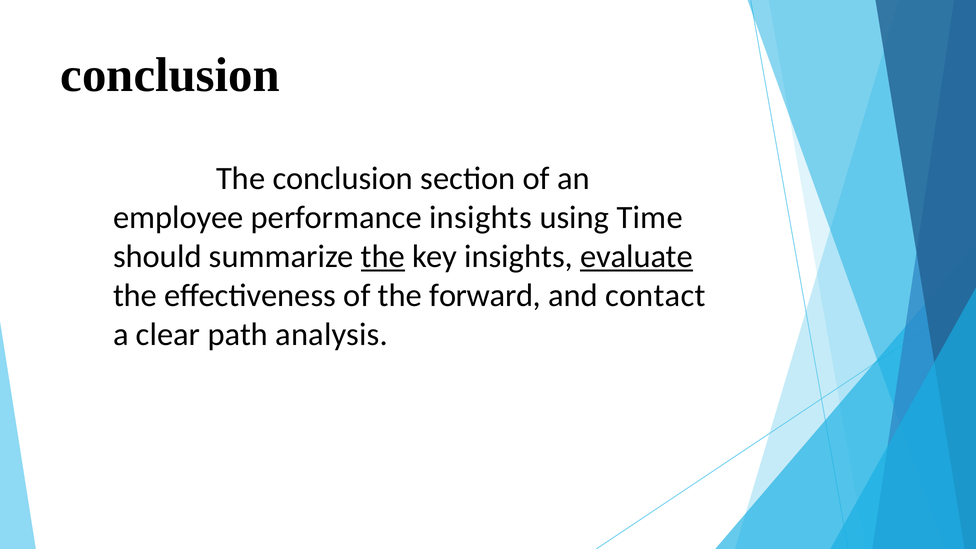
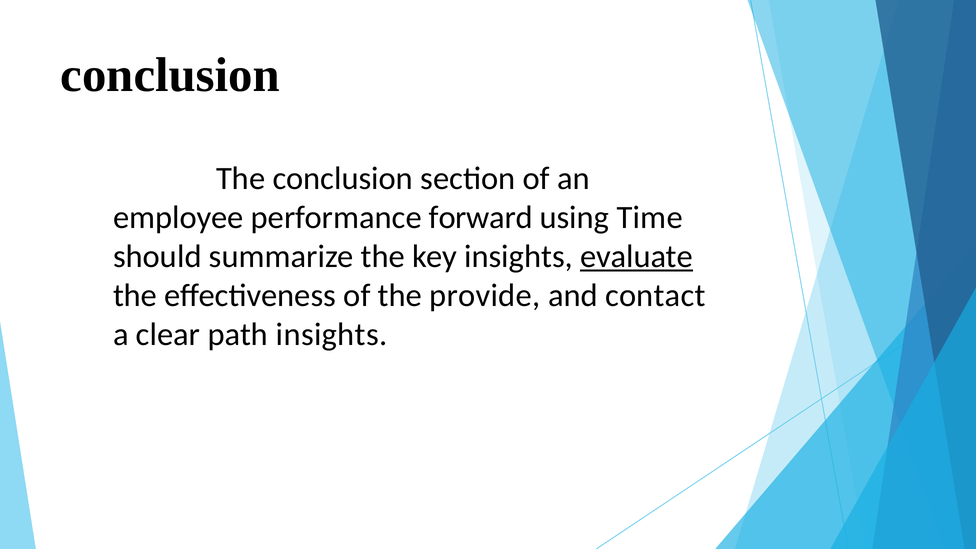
performance insights: insights -> forward (481, 217)
the underline: present -> none (383, 256)
forward: forward -> provide (485, 295)
path analysis: analysis -> insights (332, 334)
